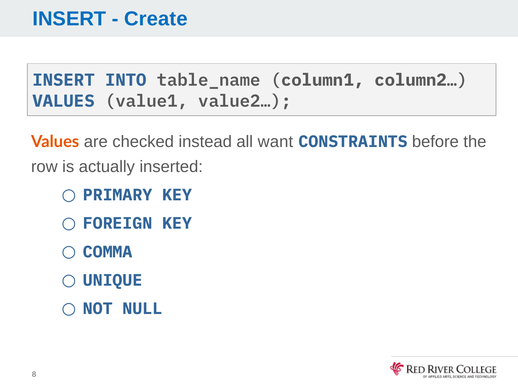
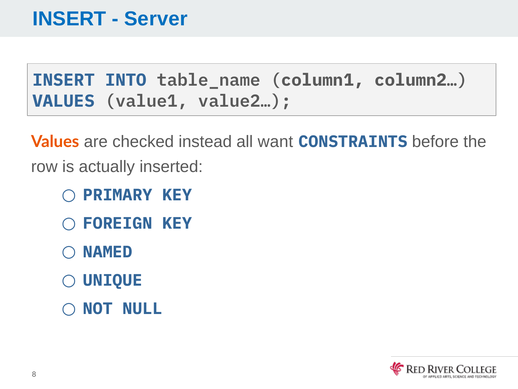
Create: Create -> Server (156, 19)
COMMA: COMMA -> NAMED (108, 252)
